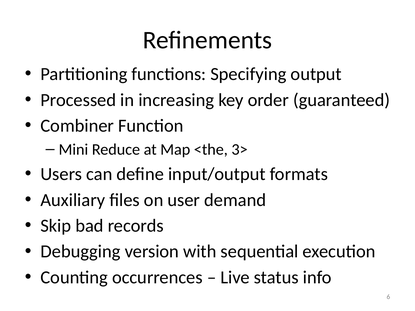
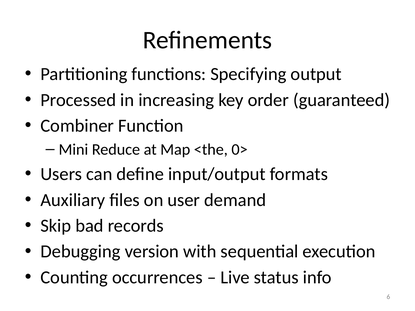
3>: 3> -> 0> (240, 150)
